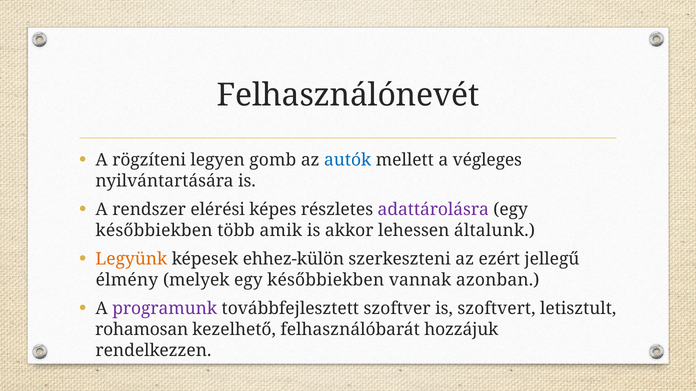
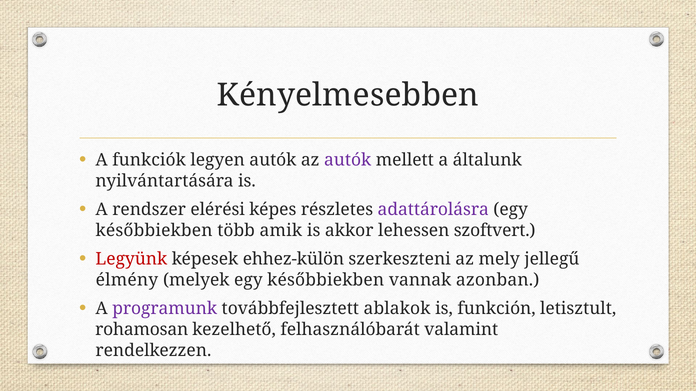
Felhasználónevét: Felhasználónevét -> Kényelmesebben (348, 95)
rögzíteni: rögzíteni -> funkciók (149, 160)
legyen gomb: gomb -> autók (273, 160)
autók colour: blue -> purple (348, 160)
végleges: végleges -> általunk (487, 160)
általunk: általunk -> szoftvert (495, 231)
Legyünk colour: orange -> red (131, 259)
ezért: ezért -> mely (499, 259)
szoftver: szoftver -> ablakok (397, 309)
szoftvert: szoftvert -> funkción (497, 309)
hozzájuk: hozzájuk -> valamint (461, 330)
